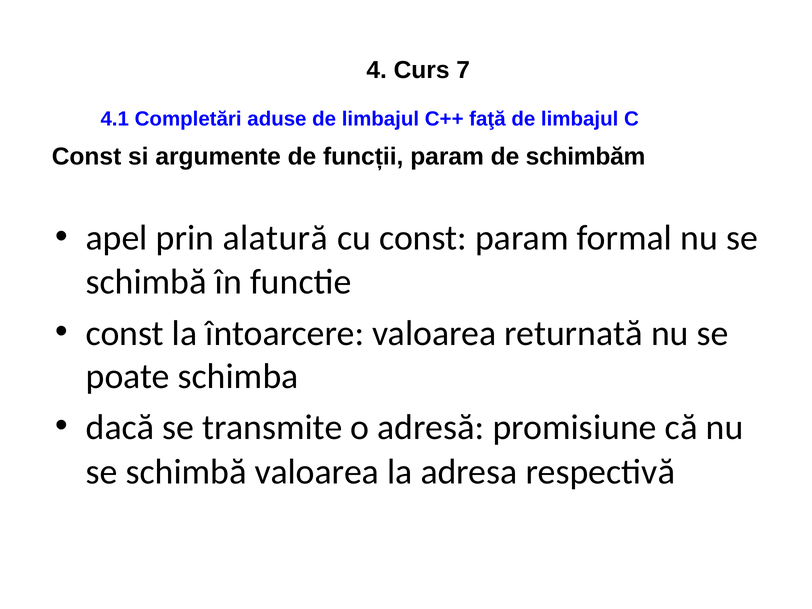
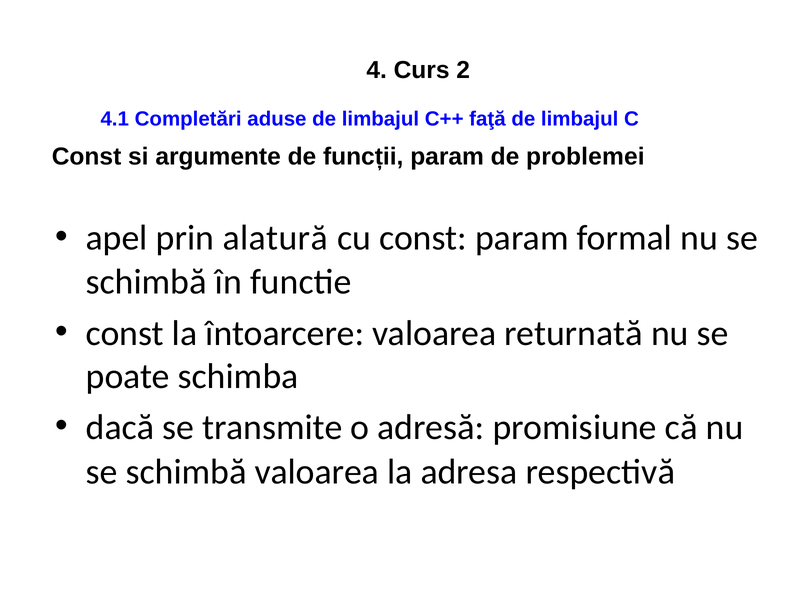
7: 7 -> 2 (463, 70)
schimbăm: schimbăm -> problemei (585, 157)
